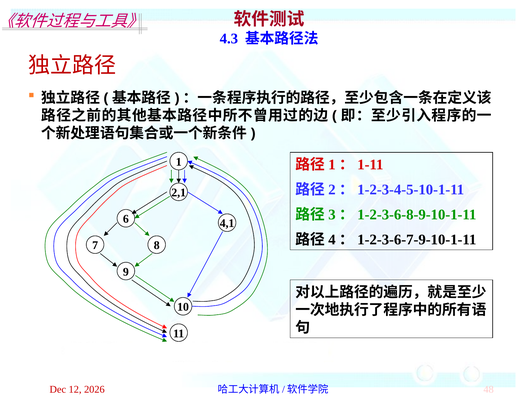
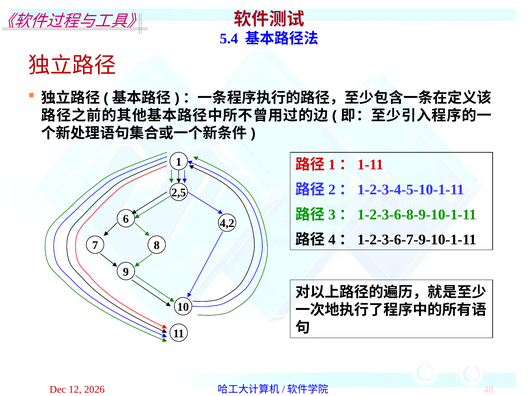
4.3: 4.3 -> 5.4 (229, 38)
2,1: 2,1 -> 2,5 (179, 193)
4,1: 4,1 -> 4,2 (227, 223)
